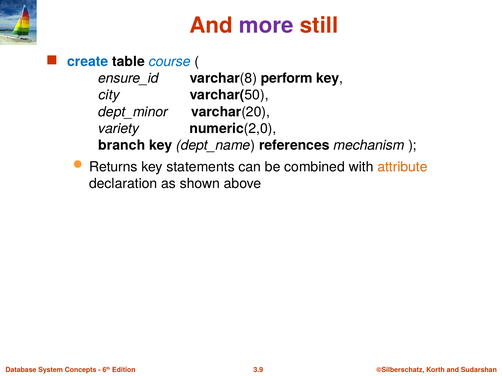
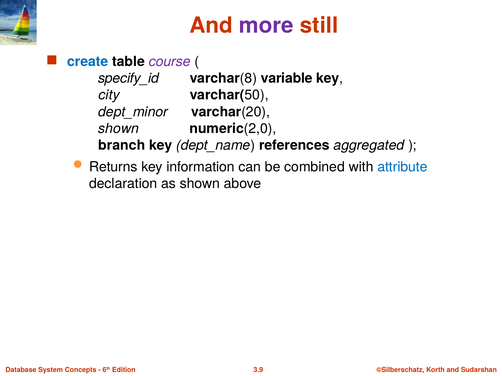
course colour: blue -> purple (170, 62)
ensure_id: ensure_id -> specify_id (128, 78)
perform: perform -> variable (287, 78)
variety: variety -> shown (119, 129)
mechanism: mechanism -> aggregated (369, 145)
statements: statements -> information (201, 167)
attribute colour: orange -> blue (402, 167)
